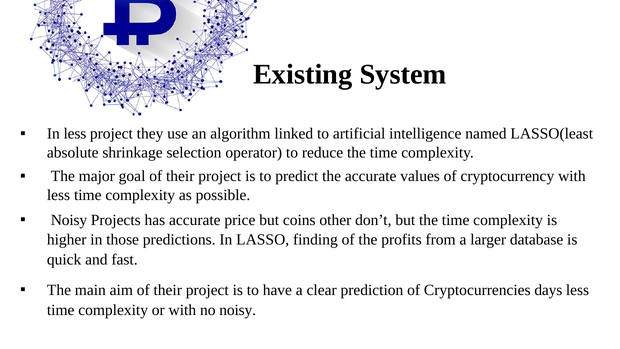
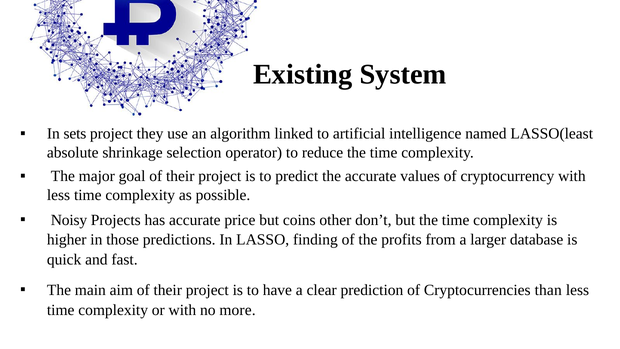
In less: less -> sets (75, 134)
days: days -> than (548, 290)
no noisy: noisy -> more (238, 310)
